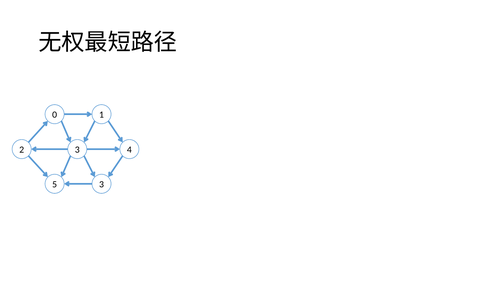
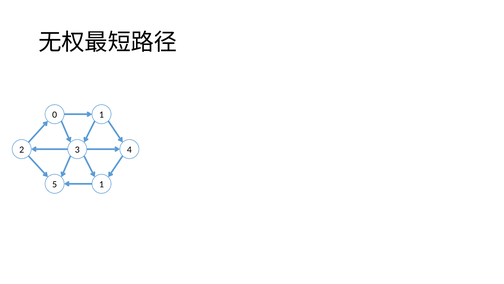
5 3: 3 -> 1 (102, 184)
